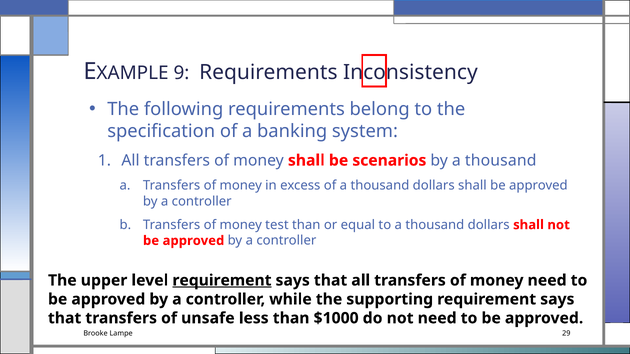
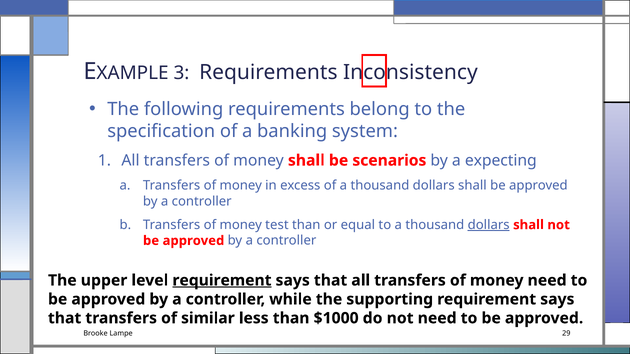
9: 9 -> 3 (181, 73)
by a thousand: thousand -> expecting (501, 161)
dollars underline: none -> present (489, 225)
unsafe: unsafe -> similar (208, 319)
